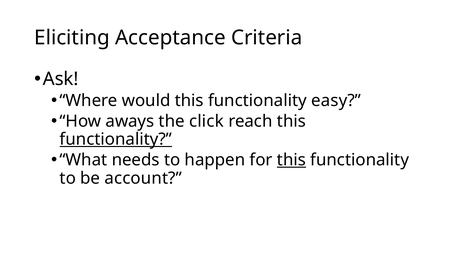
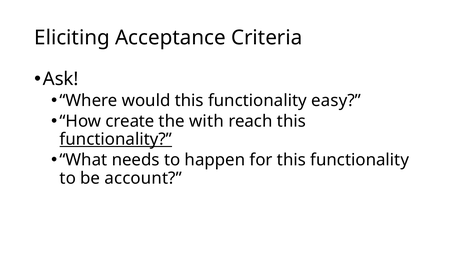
aways: aways -> create (130, 121)
click: click -> with (206, 121)
this underline: present -> none (291, 160)
